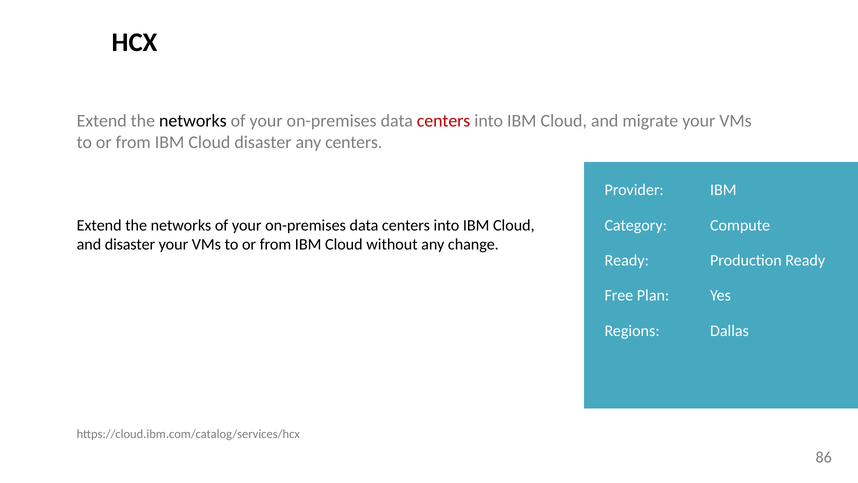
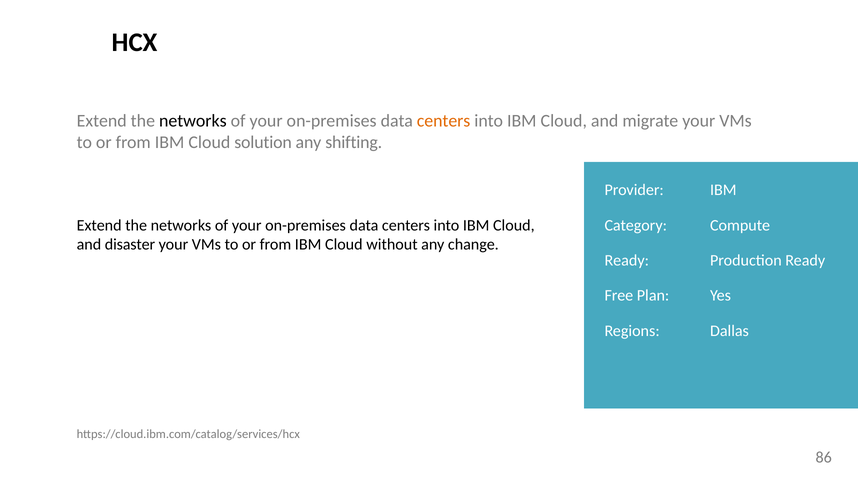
centers colour: red -> orange (444, 121)
Cloud disaster: disaster -> solution (263, 142)
any centers: centers -> shifting (354, 142)
